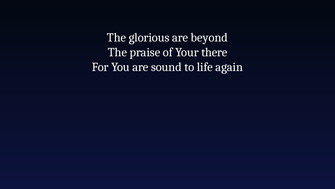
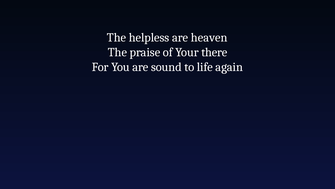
glorious: glorious -> helpless (149, 37)
beyond: beyond -> heaven (209, 37)
